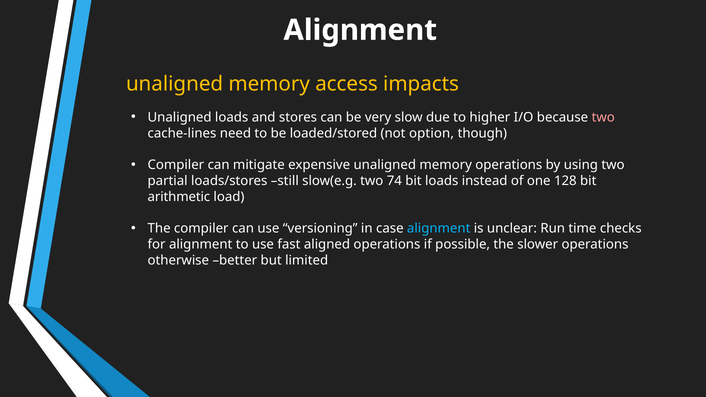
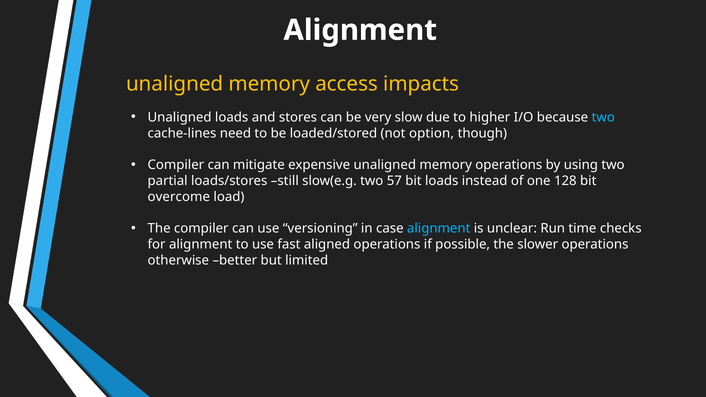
two colour: pink -> light blue (603, 117)
74: 74 -> 57 (394, 181)
arithmetic: arithmetic -> overcome (179, 197)
